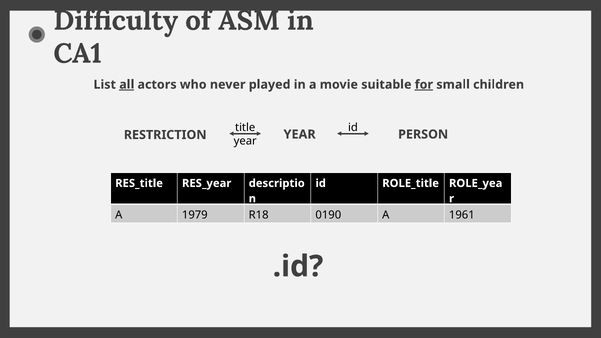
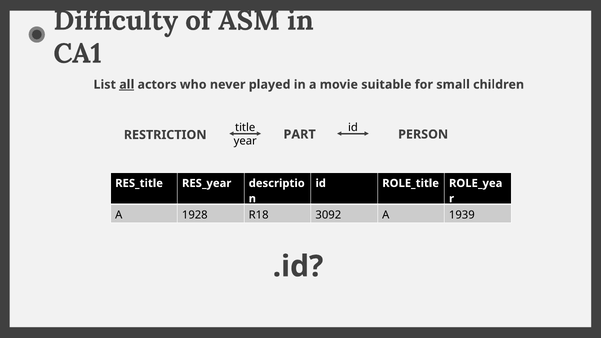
for underline: present -> none (424, 85)
RESTRICTION YEAR: YEAR -> PART (300, 134)
1979: 1979 -> 1928 (195, 215)
0190: 0190 -> 3092 (328, 215)
1961: 1961 -> 1939 (462, 215)
